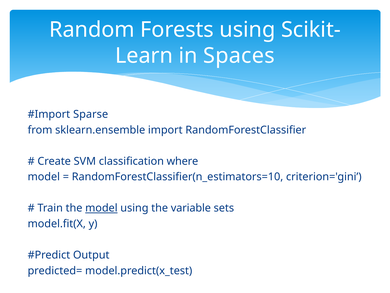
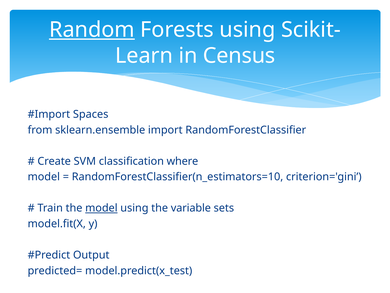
Random underline: none -> present (92, 30)
Spaces: Spaces -> Census (239, 56)
Sparse: Sparse -> Spaces (91, 114)
